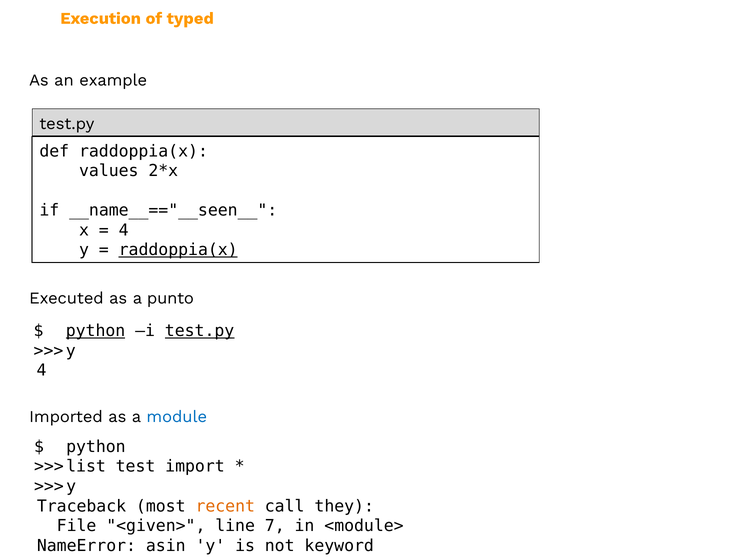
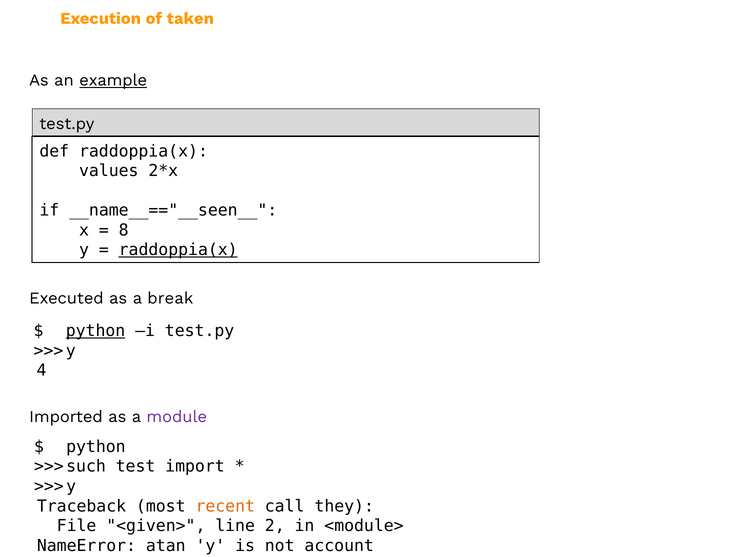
typed: typed -> taken (190, 18)
example underline: none -> present (113, 80)
4: 4 -> 8 (124, 230)
punto: punto -> break (170, 298)
test.py underline: present -> none (200, 331)
module colour: blue -> purple (177, 417)
list: list -> such (86, 467)
7: 7 -> 2 (275, 526)
asin: asin -> atan (166, 546)
keyword: keyword -> account (339, 546)
